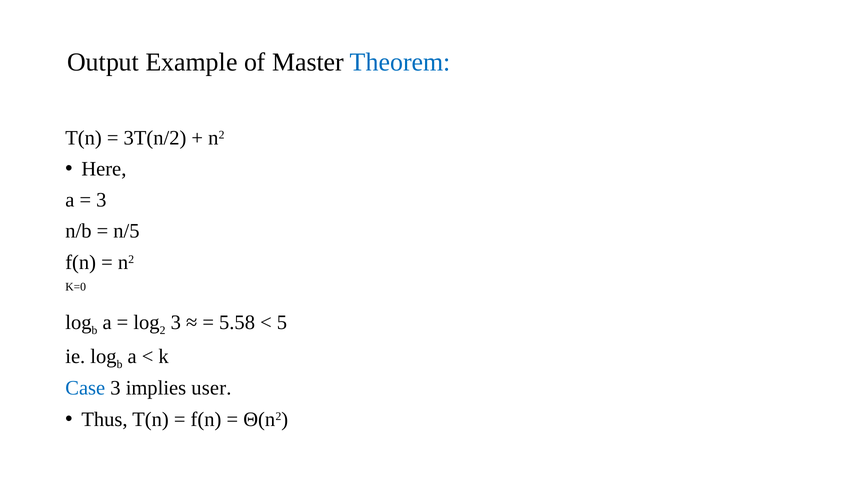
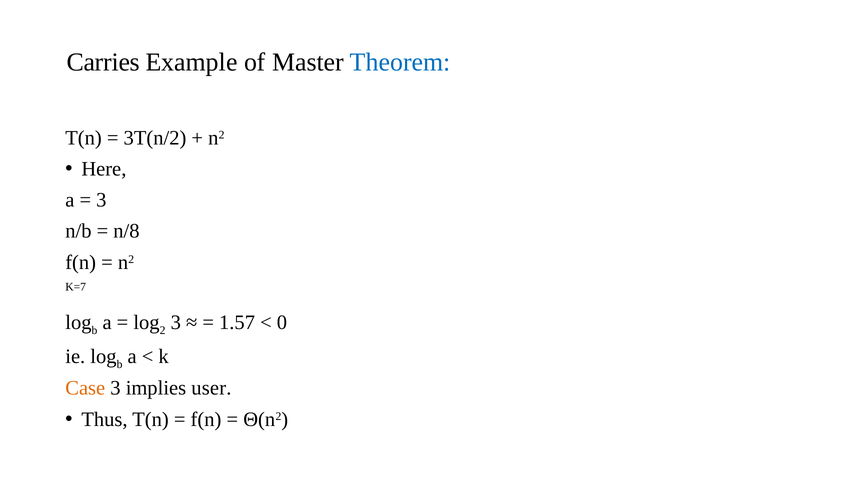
Output: Output -> Carries (103, 62)
n/5: n/5 -> n/8 (126, 231)
K=0: K=0 -> K=7 (76, 287)
5.58: 5.58 -> 1.57 (237, 323)
5: 5 -> 0 (282, 323)
Case colour: blue -> orange (85, 388)
